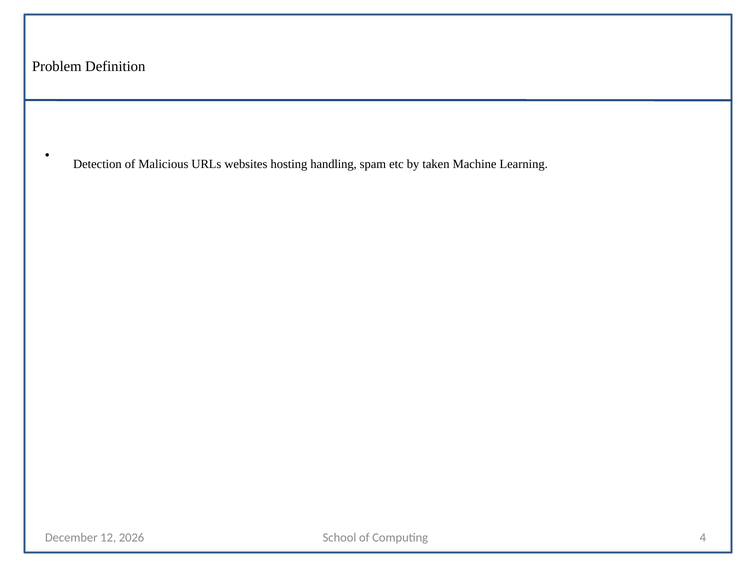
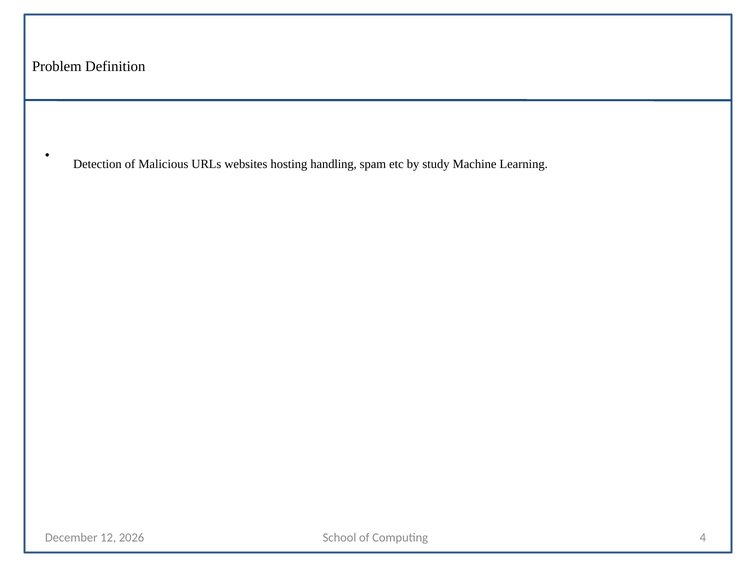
taken: taken -> study (436, 164)
